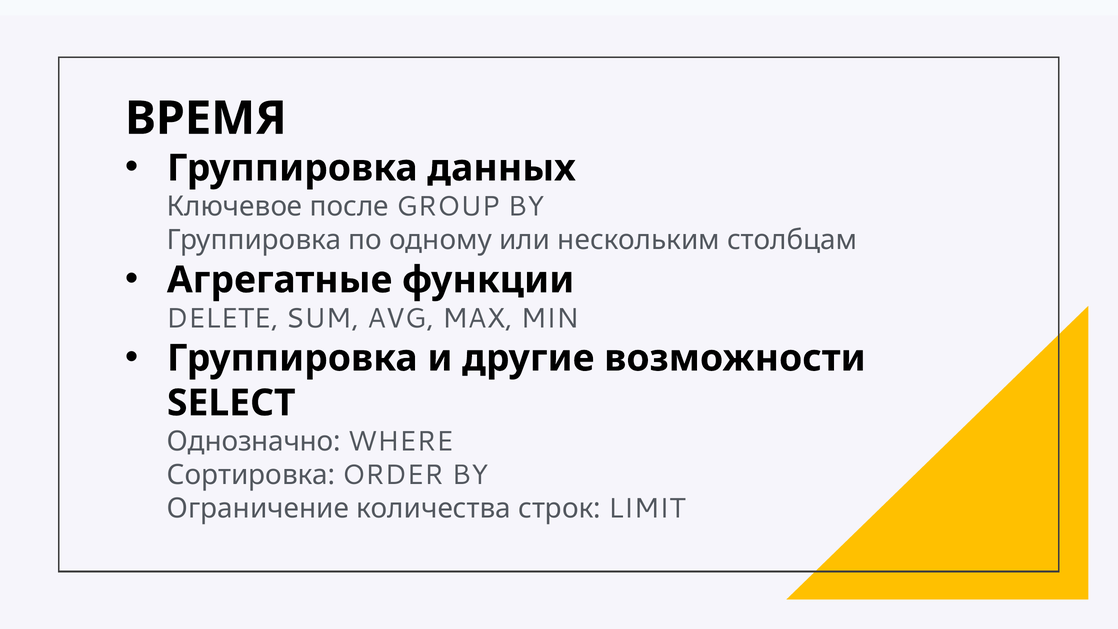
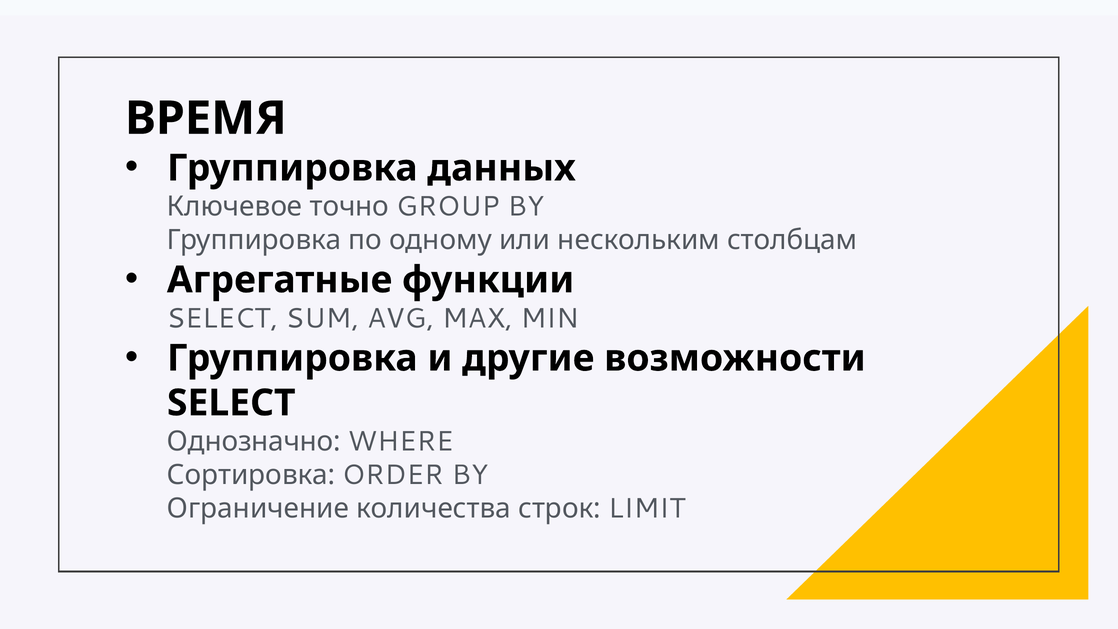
после: после -> точно (349, 207)
DELETE: DELETE -> SELECT (223, 318)
